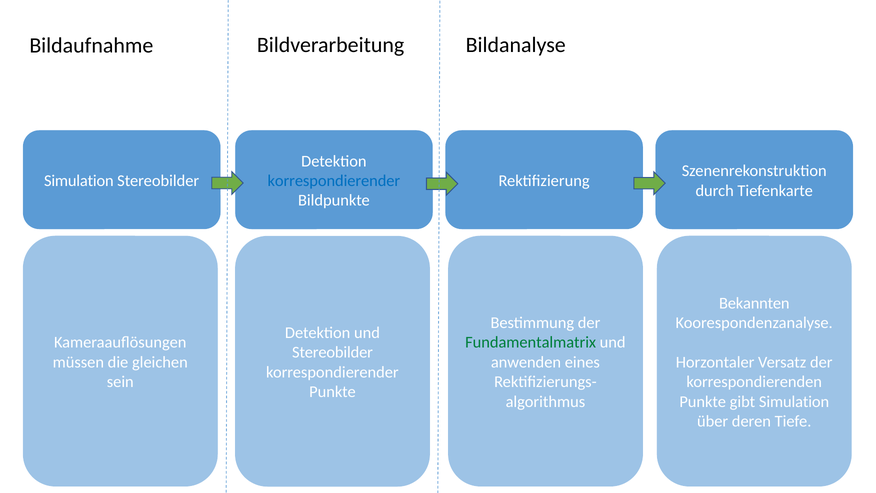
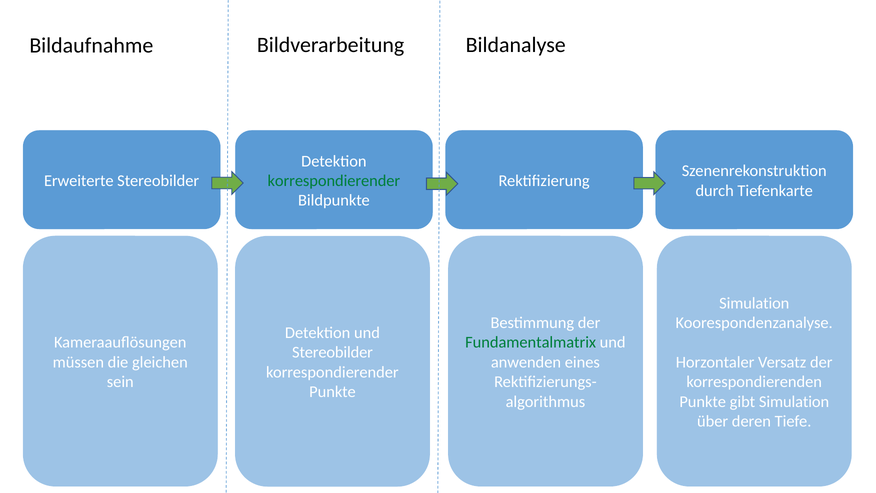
Simulation: Simulation -> Erweiterte (79, 181)
korrespondierender colour: blue -> green (334, 181)
Bekannten: Bekannten -> Simulation (754, 303)
